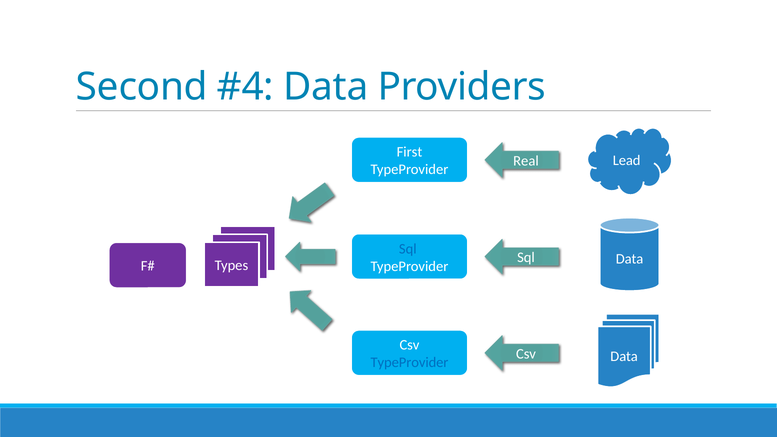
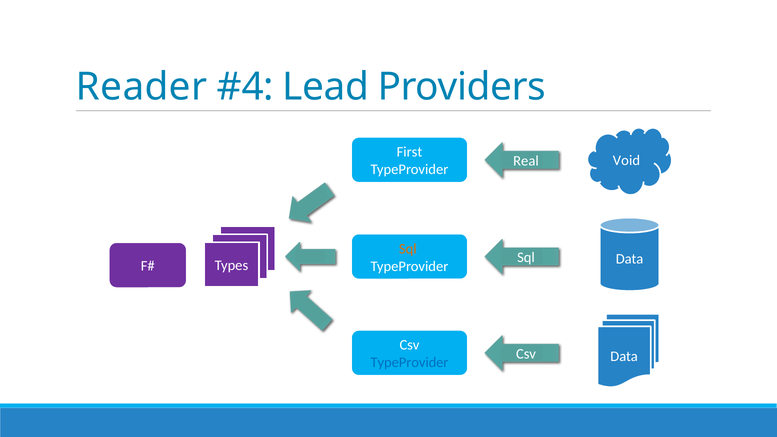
Second: Second -> Reader (141, 87)
Data: Data -> Lead (326, 87)
Lead: Lead -> Void (626, 161)
Sql colour: blue -> orange (408, 249)
